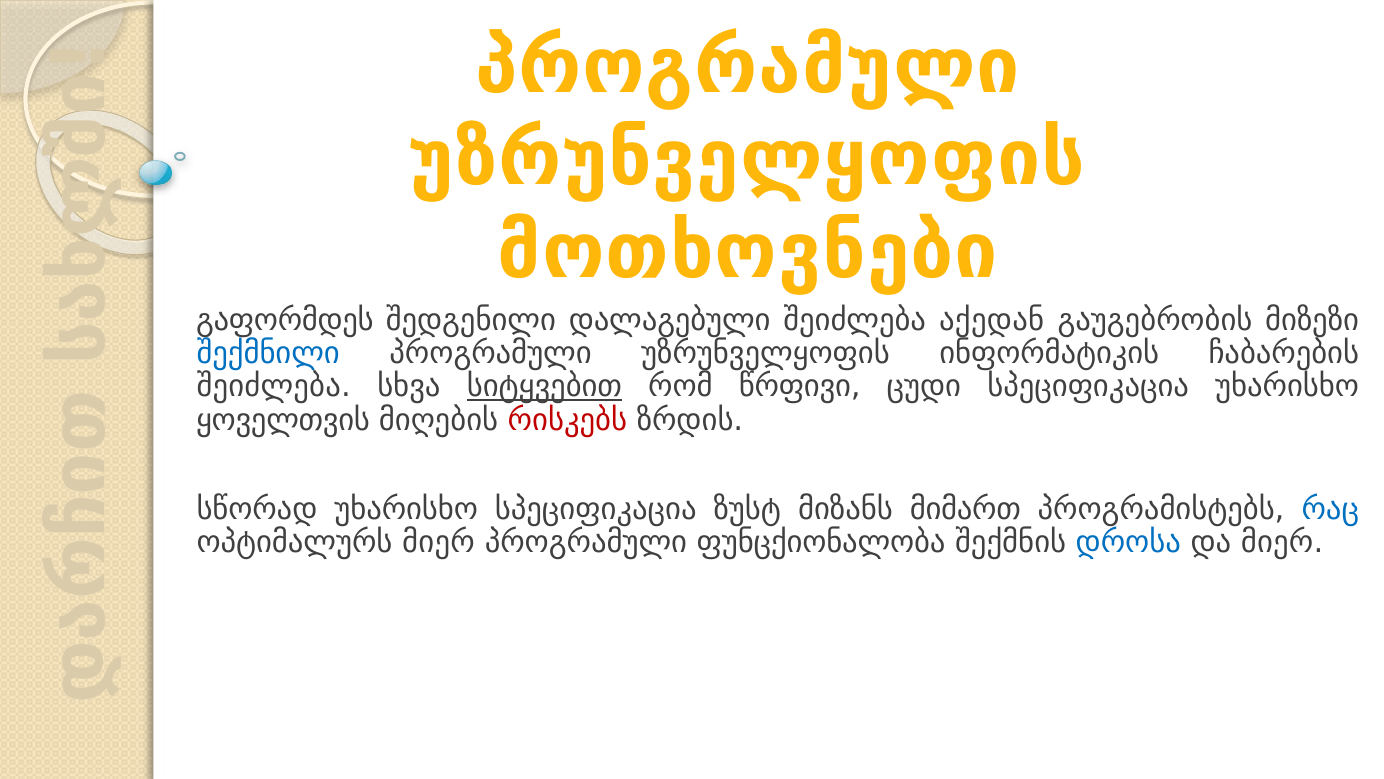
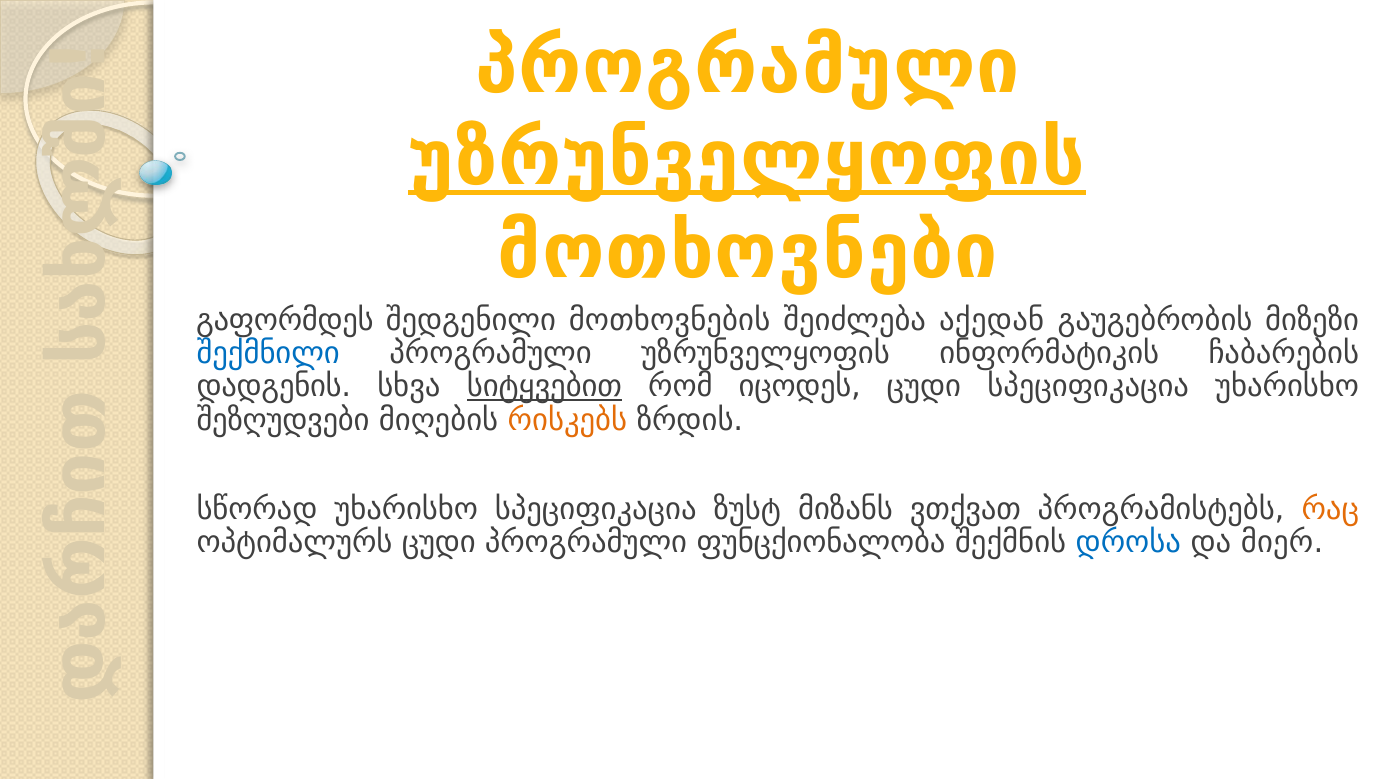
უზრუნველყოფის underline: none -> present (747, 159)
დალაგებული: დალაგებული -> მოთხოვნების (670, 320)
შეიძლება: შეიძლება -> დადგენის (274, 387)
წრფივი: წრფივი -> იცოდეს (800, 387)
ყოველთვის: ყოველთვის -> შეზღუდვები (283, 420)
რისკებს colour: red -> orange (567, 420)
მიმართ: მიმართ -> ვთქვათ (965, 509)
რაც colour: blue -> orange (1330, 509)
ოპტიმალურს მიერ: მიერ -> ცუდი (439, 542)
